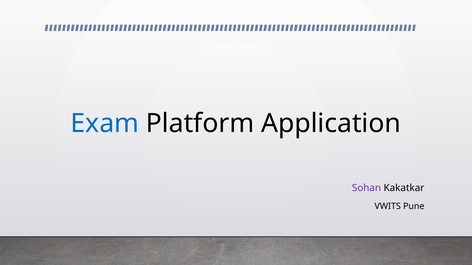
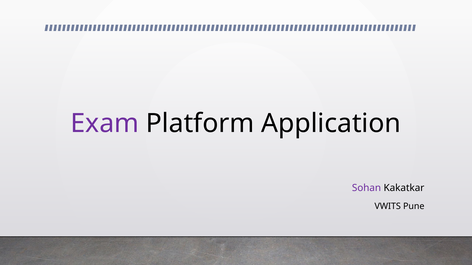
Exam colour: blue -> purple (105, 123)
